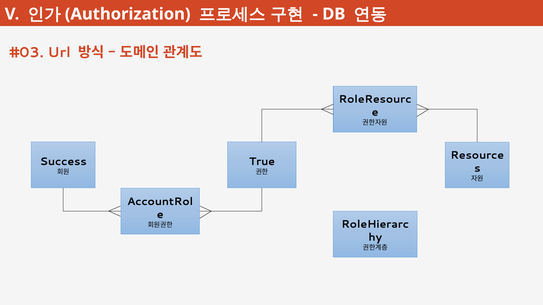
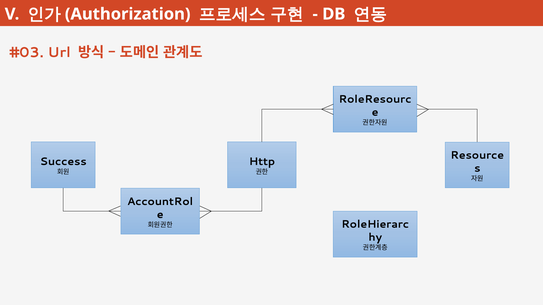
True: True -> Http (262, 162)
